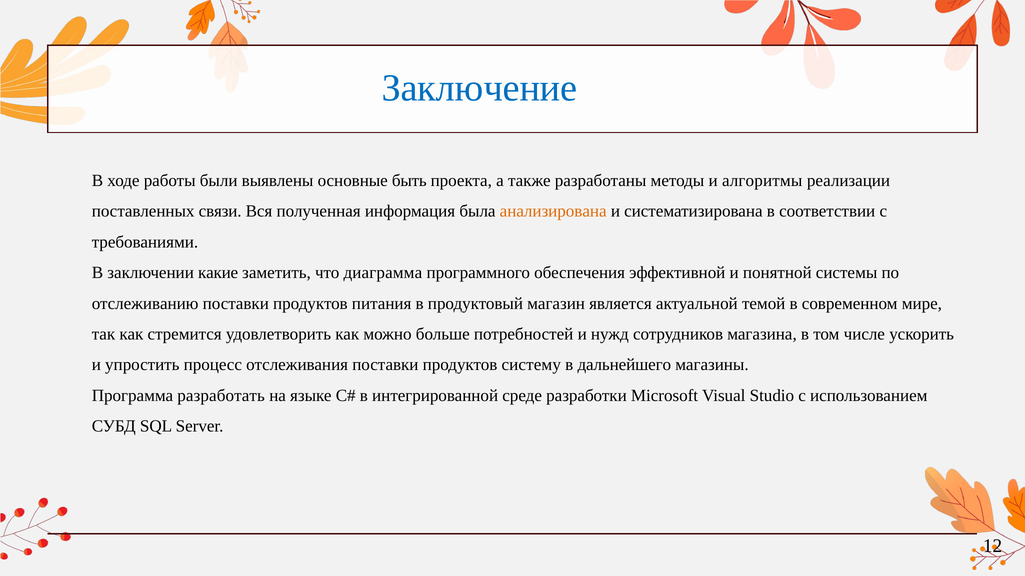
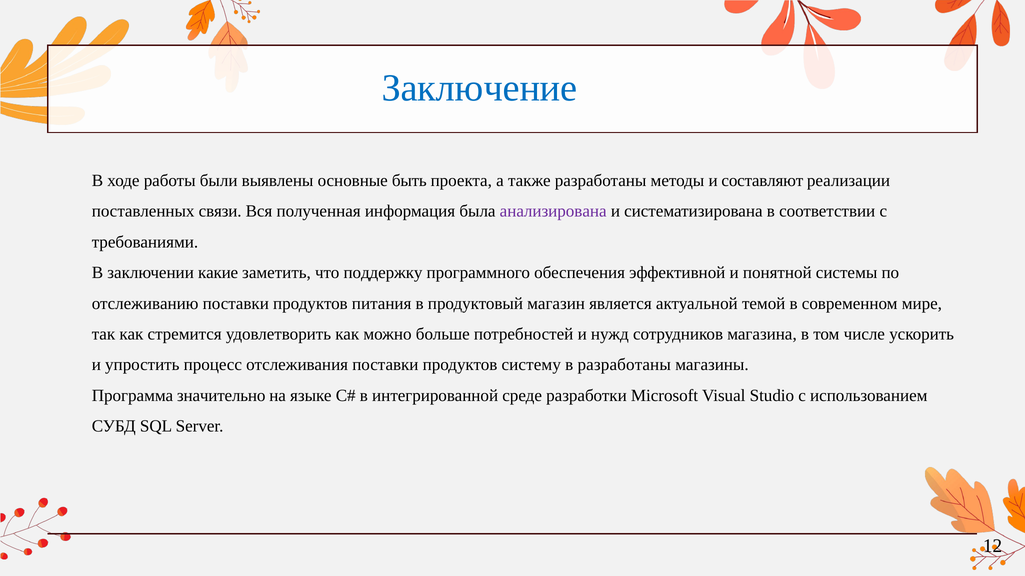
алгоритмы: алгоритмы -> составляют (762, 181)
анализирована colour: orange -> purple (553, 212)
диаграмма: диаграмма -> поддержку (383, 273)
в дальнейшего: дальнейшего -> разработаны (624, 365)
разработать: разработать -> значительно (221, 396)
